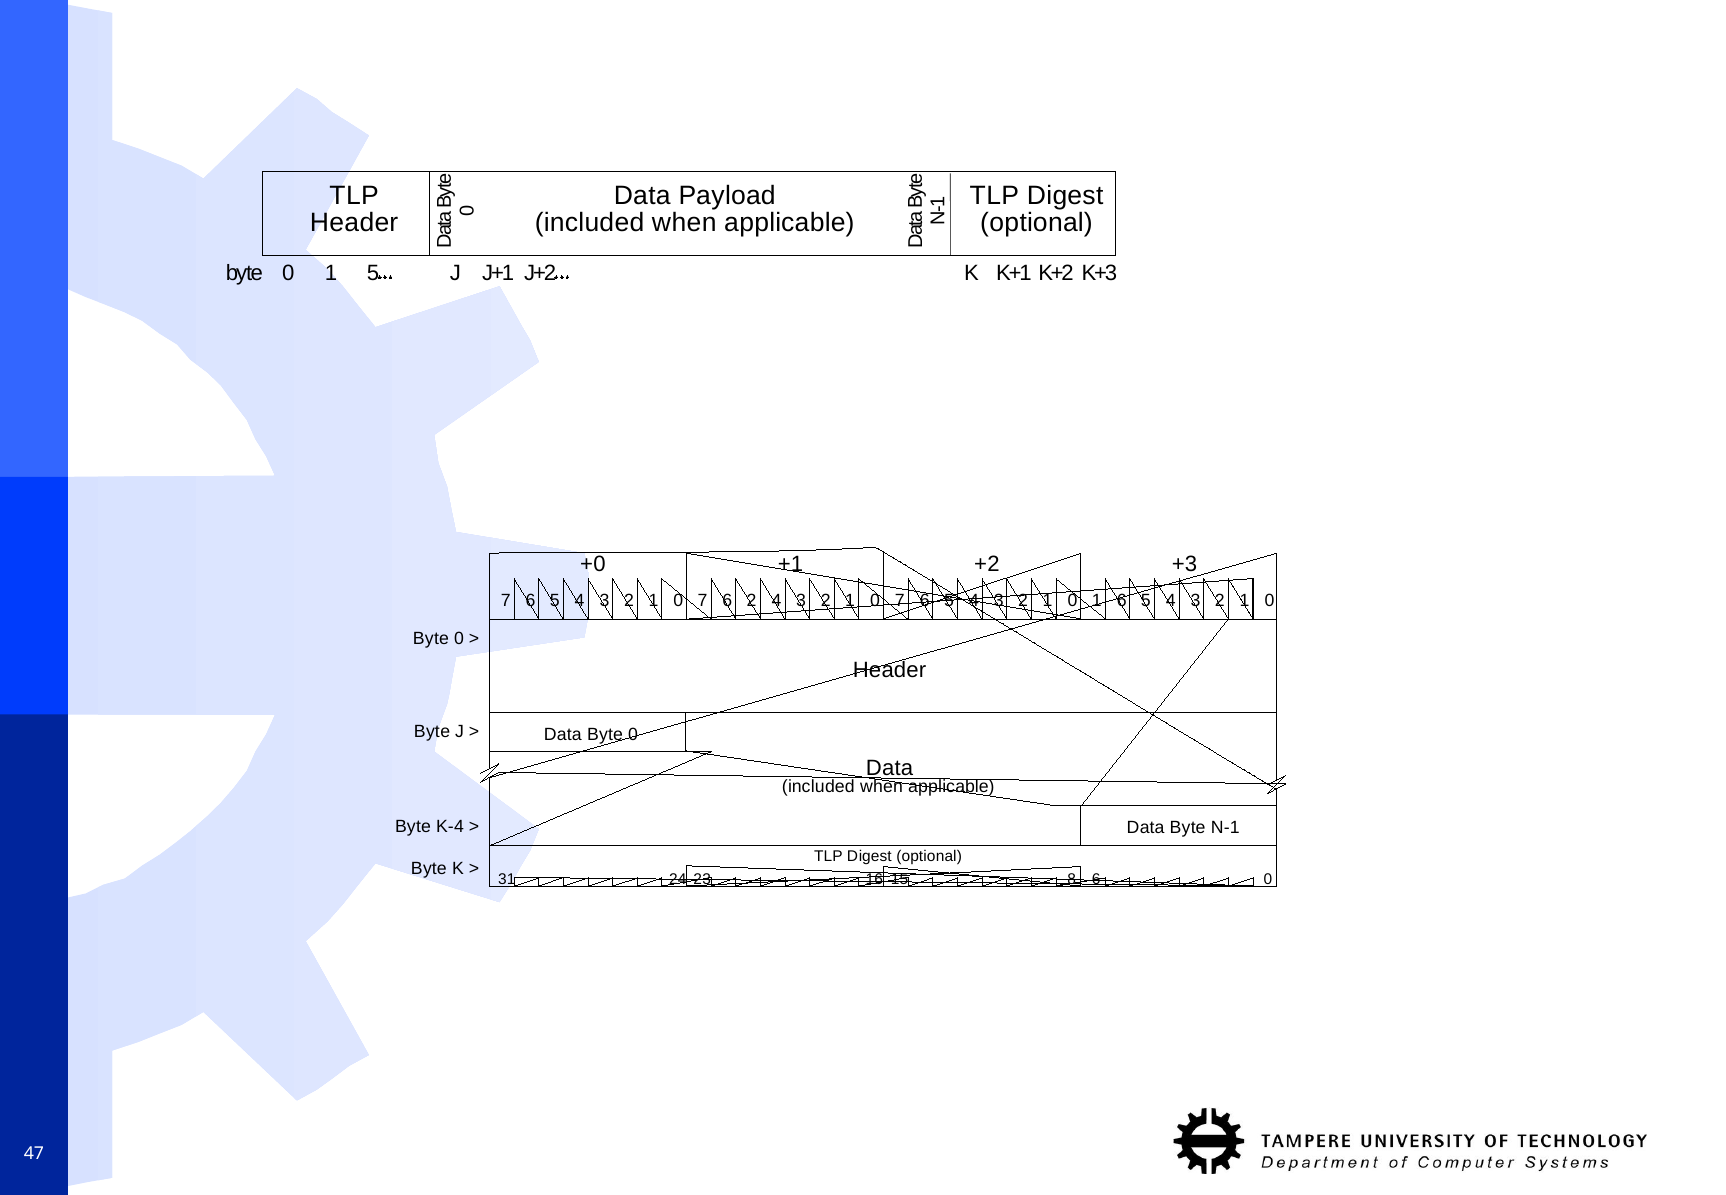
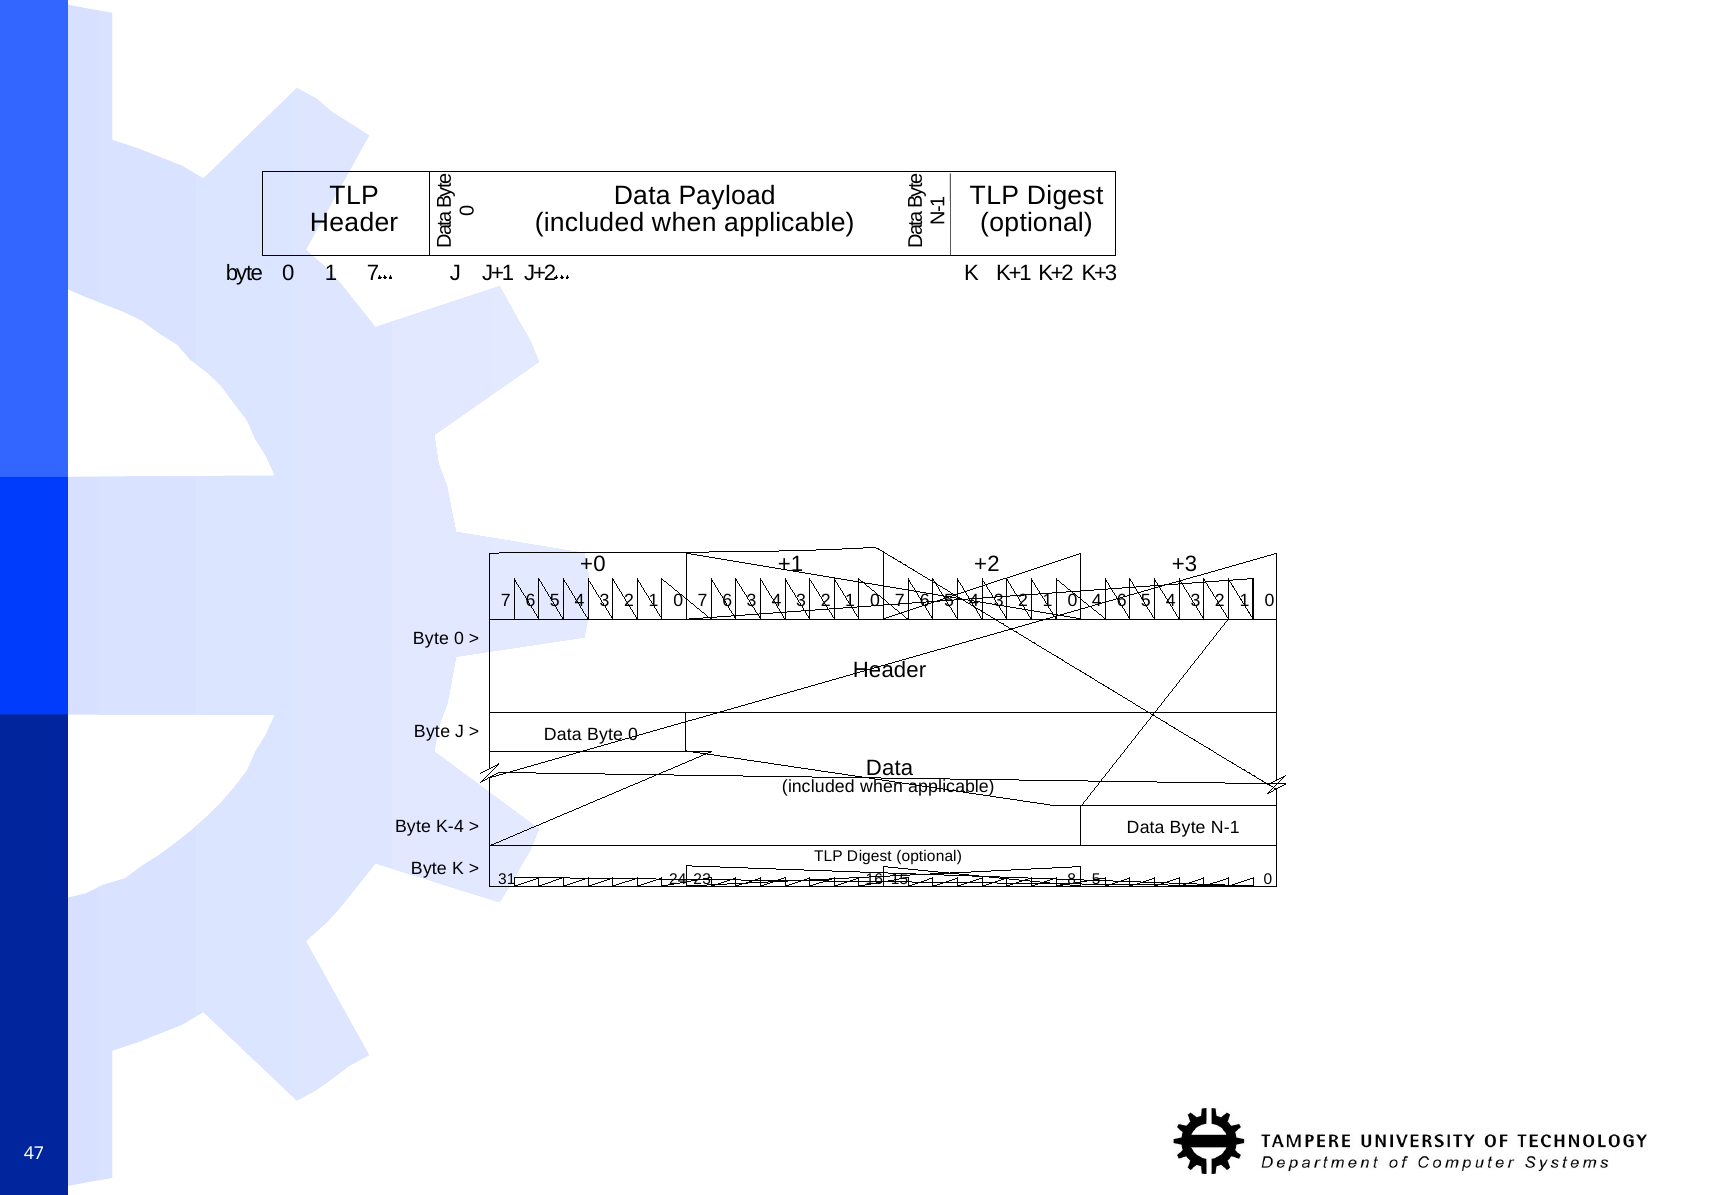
1 5: 5 -> 7 (373, 273)
6 2: 2 -> 3 (752, 601)
0 1: 1 -> 4 (1097, 601)
8 6: 6 -> 5 (1096, 879)
